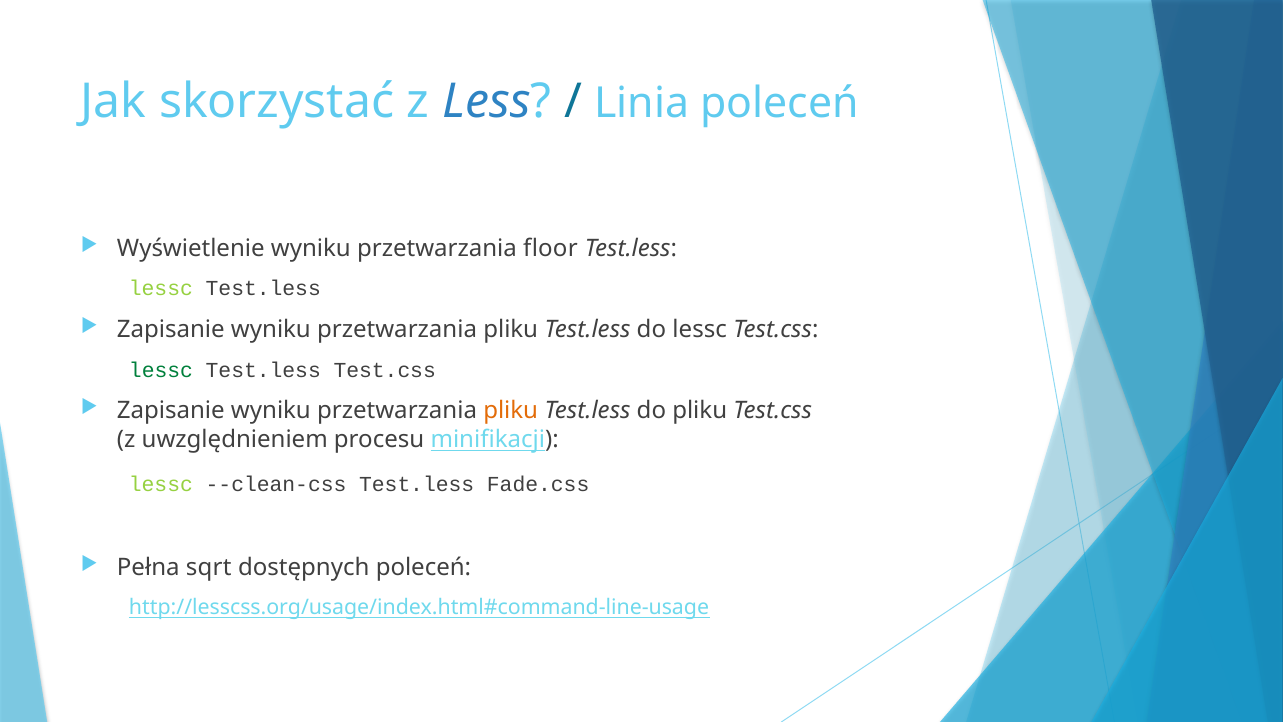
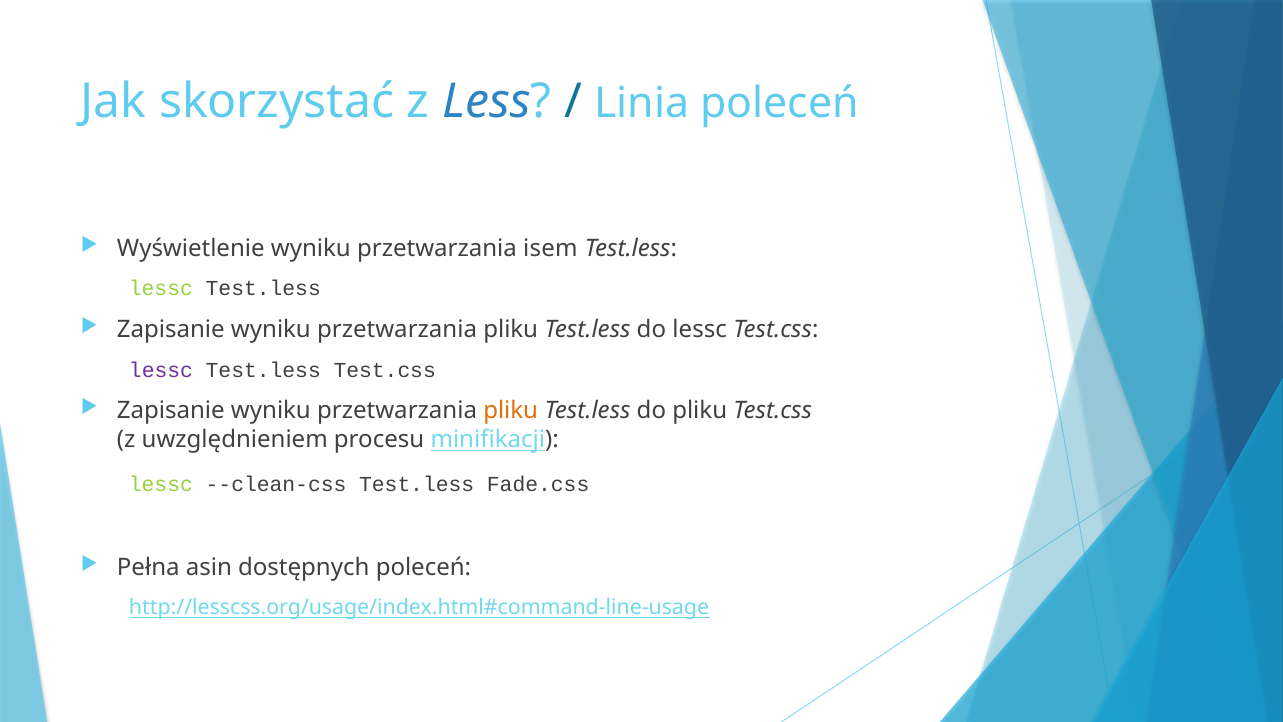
floor: floor -> isem (550, 248)
lessc colour: green -> purple (161, 370)
sqrt: sqrt -> asin (209, 567)
